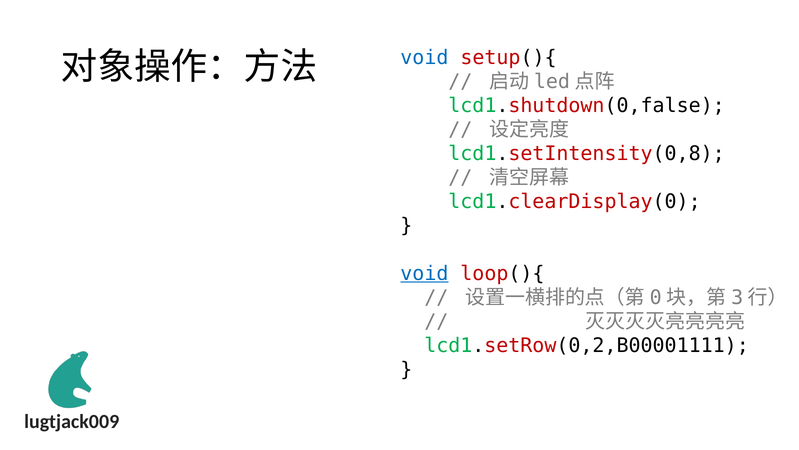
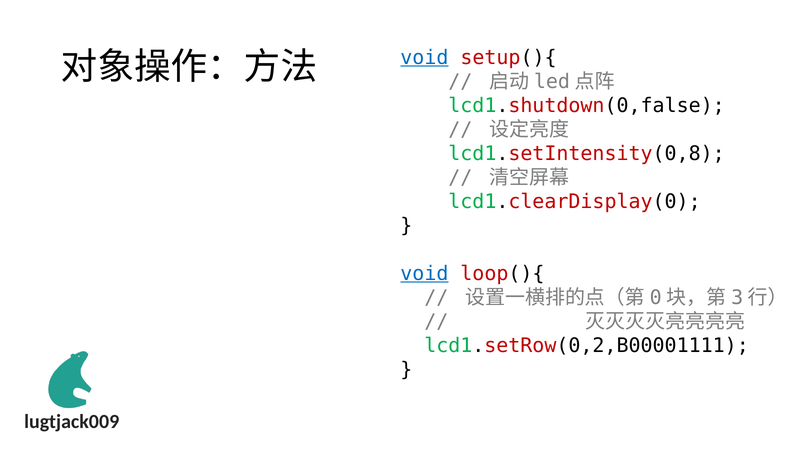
void underline: none -> present (424, 57)
